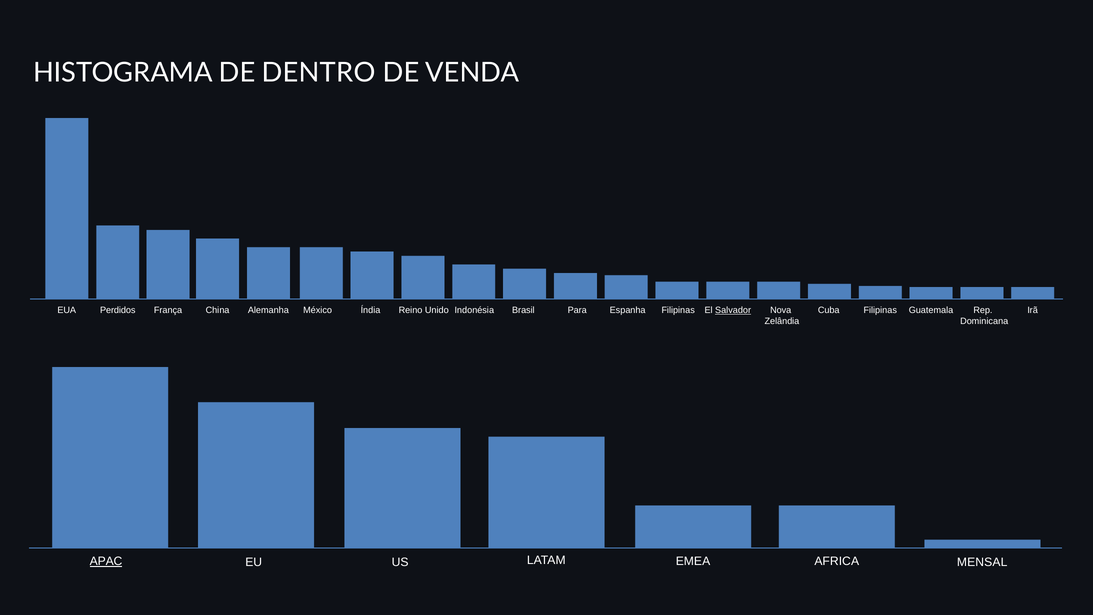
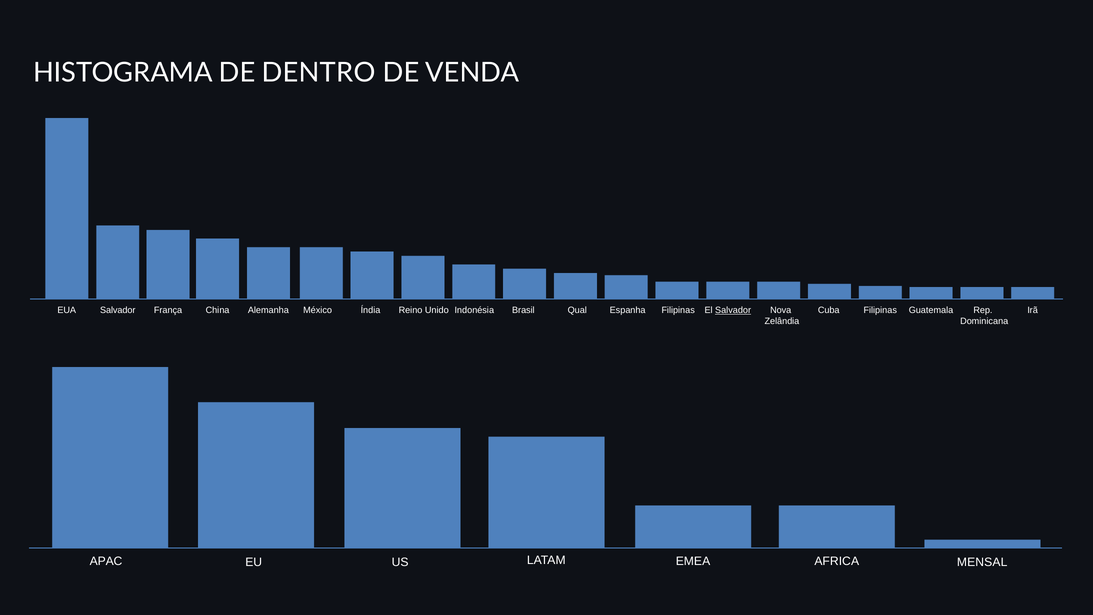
Perdidos: Perdidos -> Salvador (118, 310)
Para: Para -> Qual (577, 310)
APAC underline: present -> none (106, 561)
